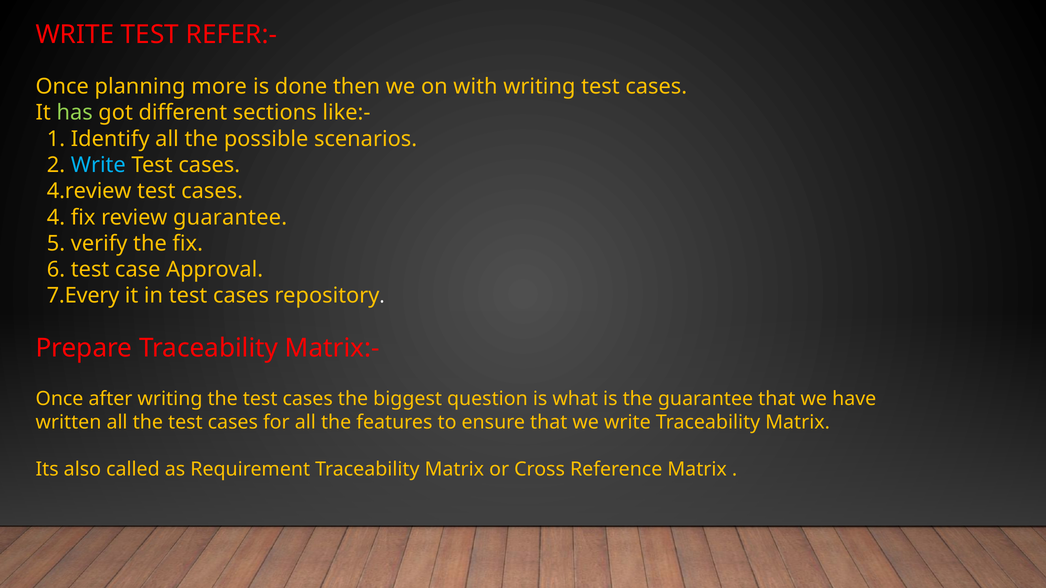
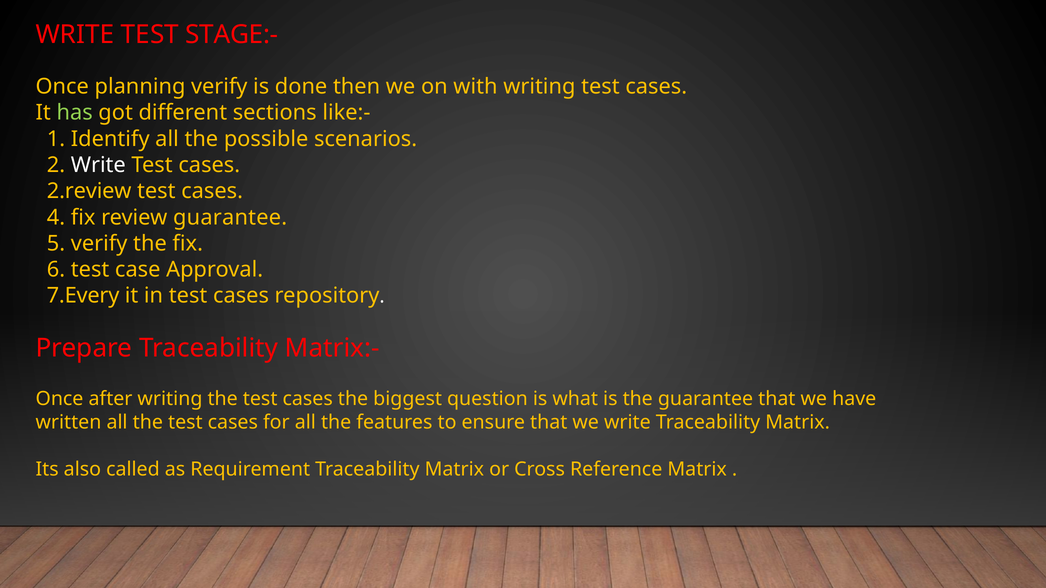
REFER:-: REFER:- -> STAGE:- (232, 35)
planning more: more -> verify (219, 87)
Write colour: light blue -> white (98, 165)
4.review: 4.review -> 2.review (89, 191)
